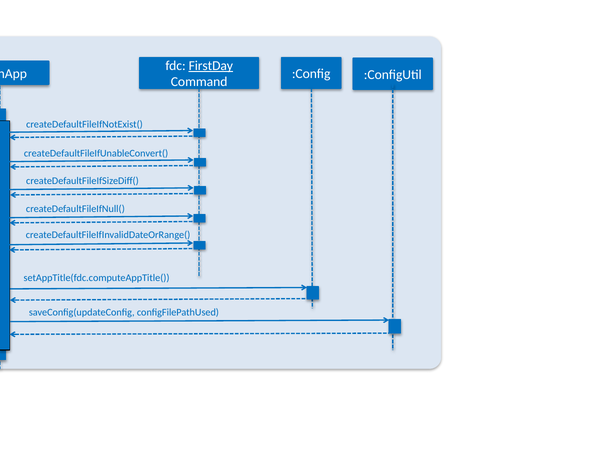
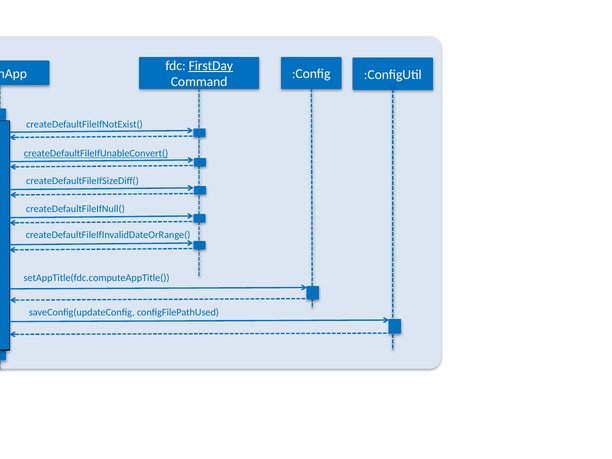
createDefaultFileIfUnableConvert( underline: none -> present (96, 153)
